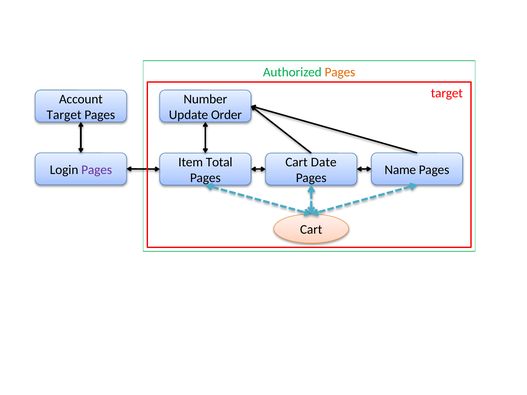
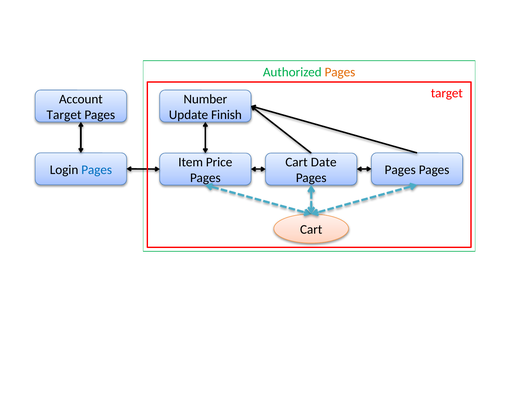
Order: Order -> Finish (226, 115)
Total: Total -> Price (219, 162)
Pages colour: purple -> blue (97, 170)
Name: Name -> Pages (400, 170)
